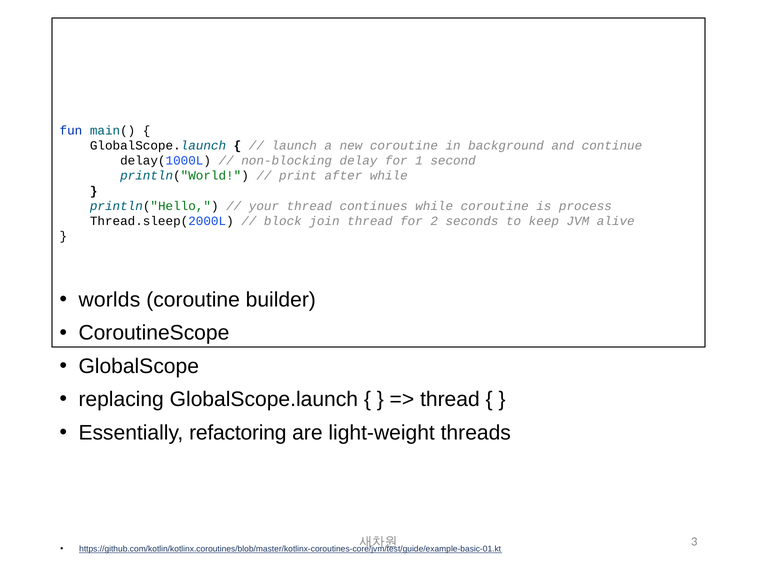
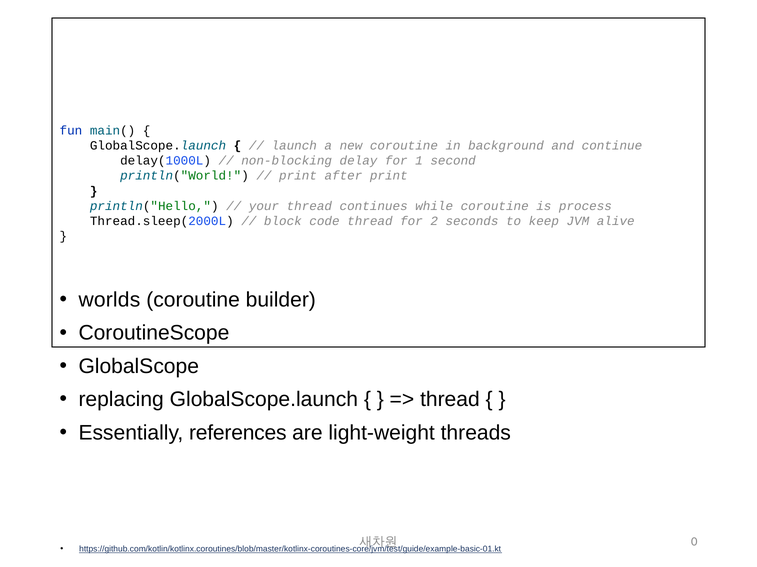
after while: while -> print (389, 176)
join: join -> code (324, 221)
refactoring: refactoring -> references (238, 433)
3: 3 -> 0 (694, 542)
